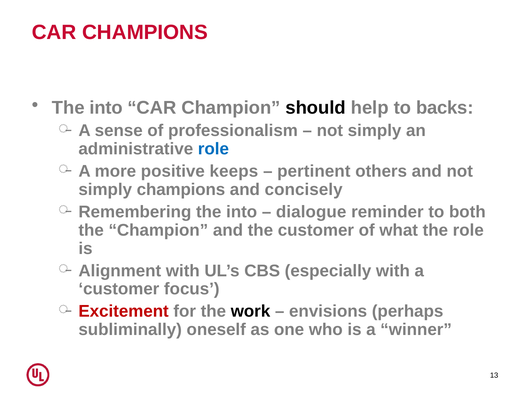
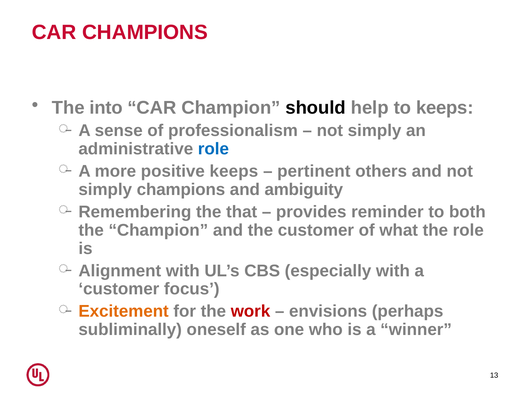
to backs: backs -> keeps (445, 108)
concisely: concisely -> ambiguity (304, 189)
Remembering the into: into -> that (242, 212)
dialogue: dialogue -> provides (311, 212)
Excitement colour: red -> orange (124, 311)
work colour: black -> red (251, 311)
